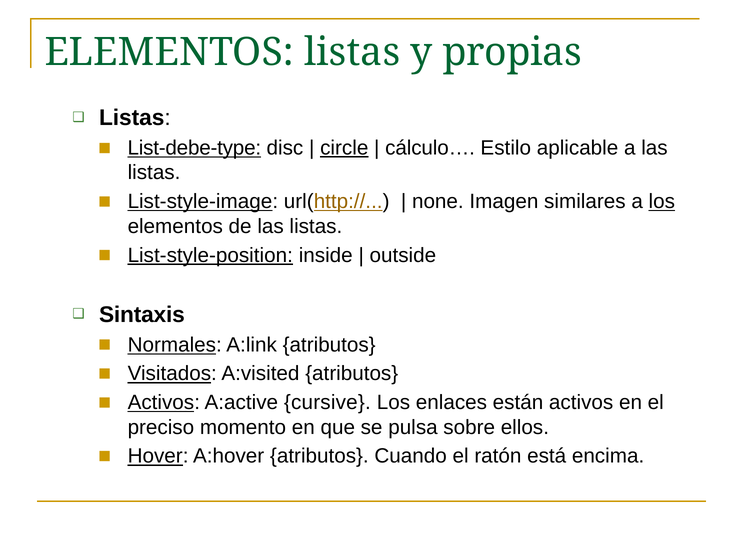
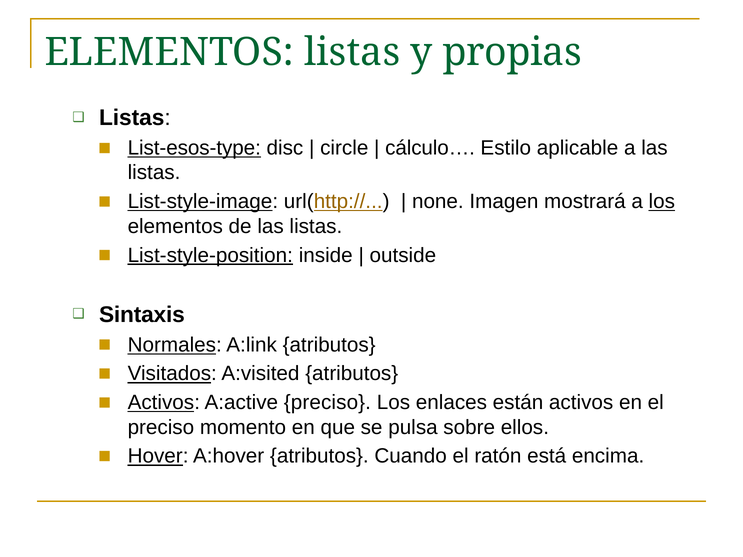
List-debe-type: List-debe-type -> List-esos-type (194, 148)
circle underline: present -> none (344, 148)
similares: similares -> mostrará (585, 202)
A:active cursive: cursive -> preciso (327, 403)
